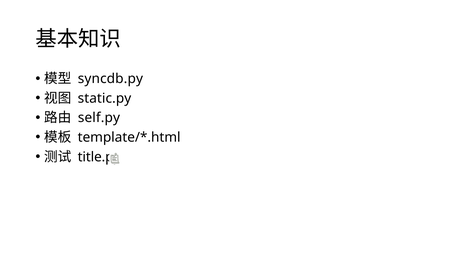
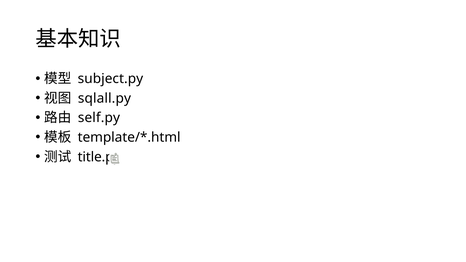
syncdb.py: syncdb.py -> subject.py (110, 79)
static.py: static.py -> sqlall.py (104, 98)
